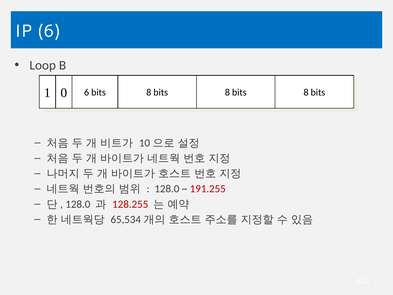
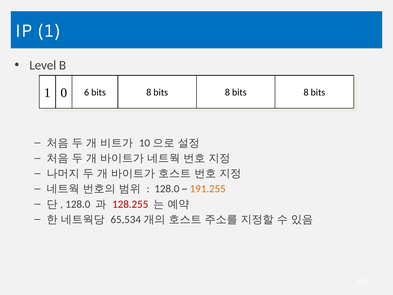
IP 6: 6 -> 1 (49, 31)
Loop: Loop -> Level (43, 65)
191.255 colour: red -> orange (208, 189)
